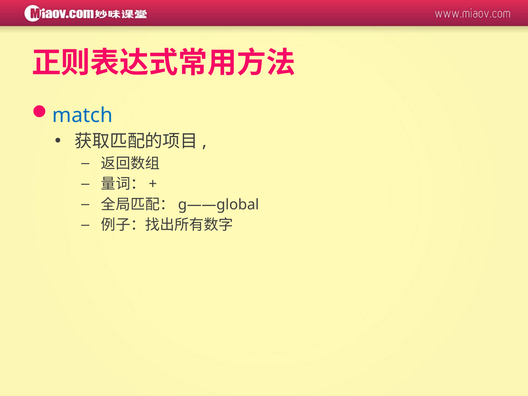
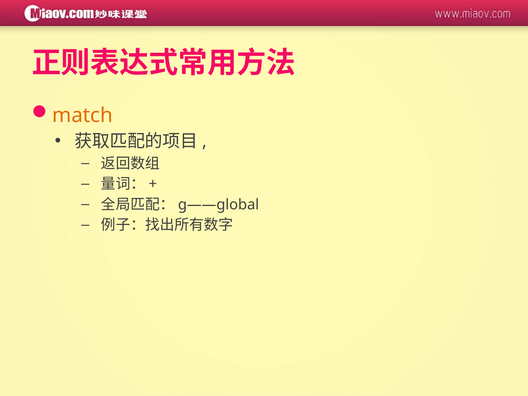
match colour: blue -> orange (82, 115)
